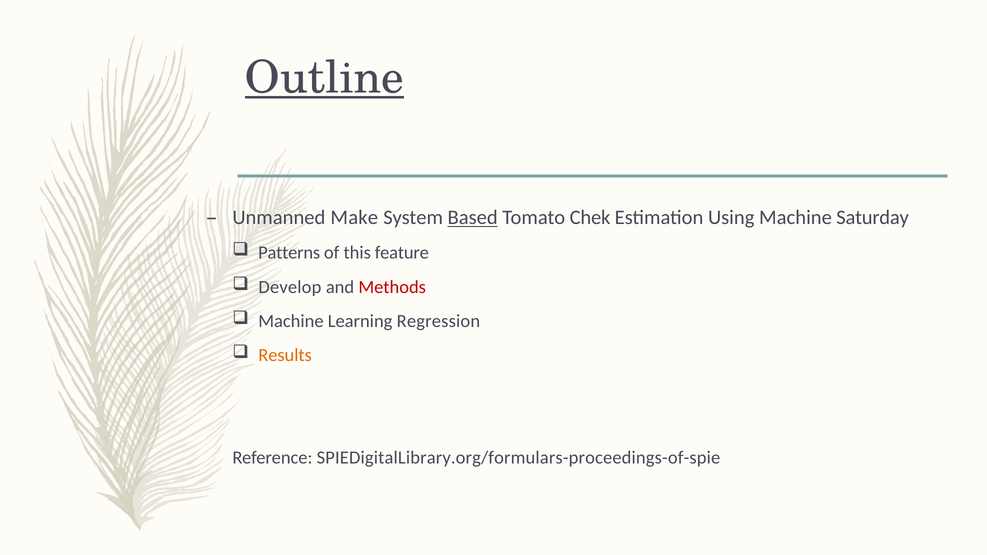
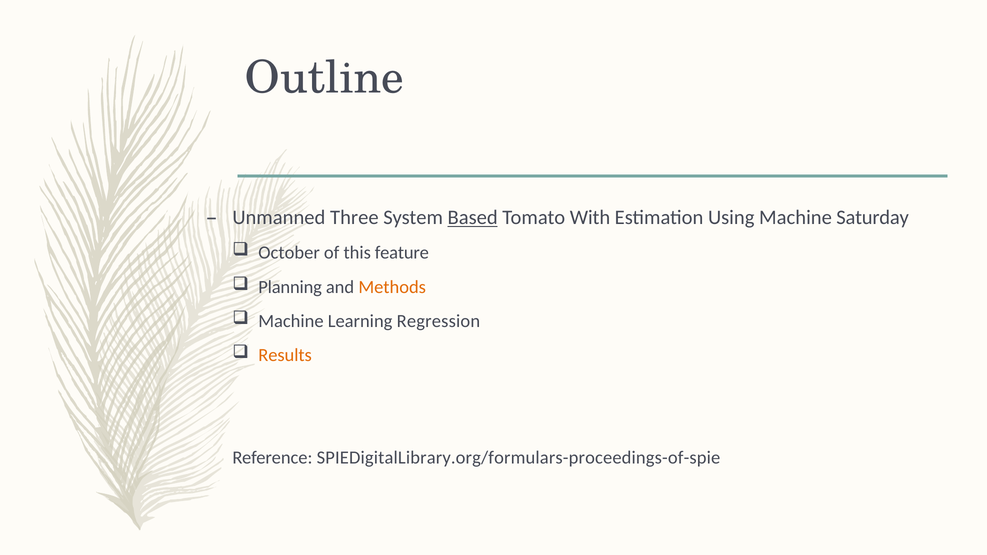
Outline underline: present -> none (324, 78)
Make: Make -> Three (354, 218)
Chek: Chek -> With (590, 218)
Patterns: Patterns -> October (289, 253)
Develop: Develop -> Planning (290, 287)
Methods colour: red -> orange (392, 287)
